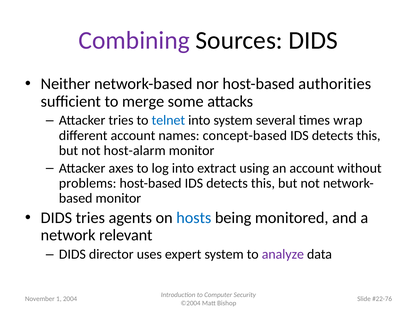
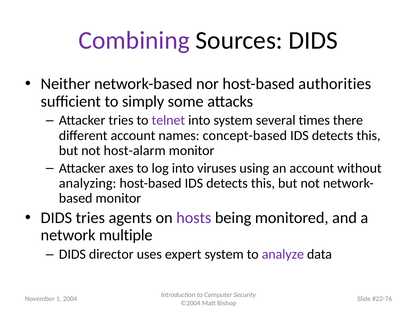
merge: merge -> simply (143, 101)
telnet colour: blue -> purple (168, 120)
wrap: wrap -> there (348, 120)
extract: extract -> viruses (217, 168)
problems: problems -> analyzing (88, 183)
hosts colour: blue -> purple (194, 218)
relevant: relevant -> multiple (126, 235)
